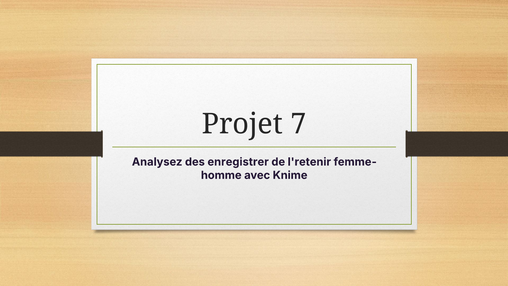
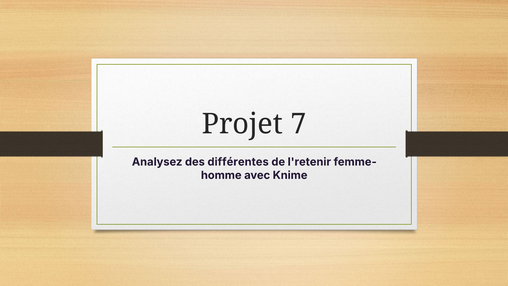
enregistrer: enregistrer -> différentes (238, 162)
